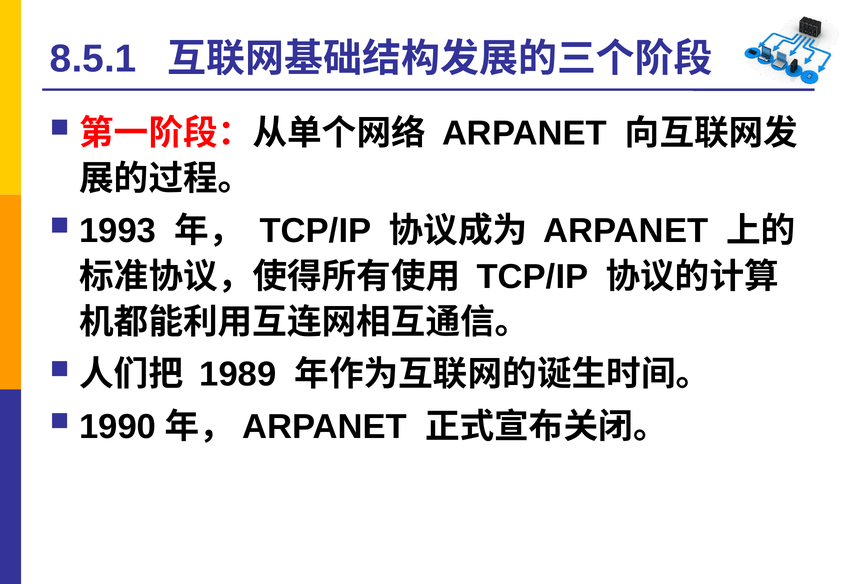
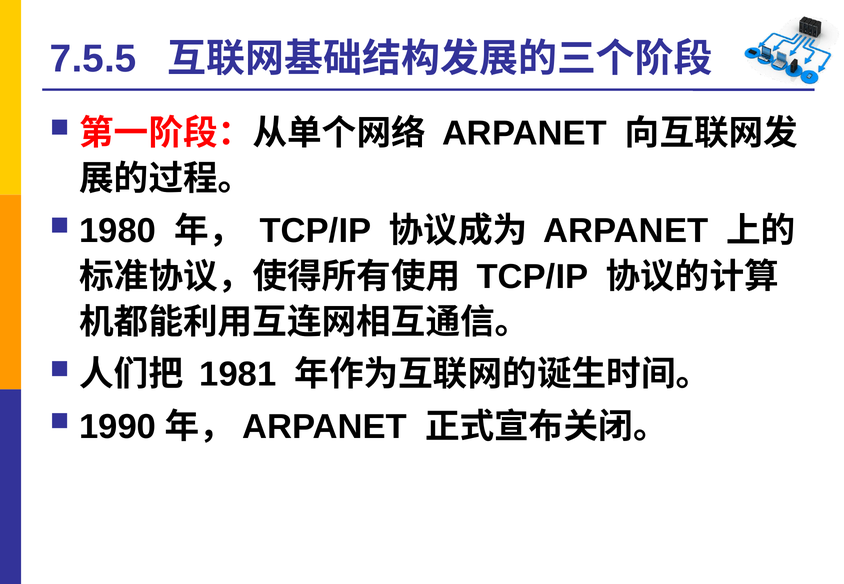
8.5.1: 8.5.1 -> 7.5.5 (93, 59)
1993: 1993 -> 1980 (118, 231)
1989: 1989 -> 1981 (238, 375)
